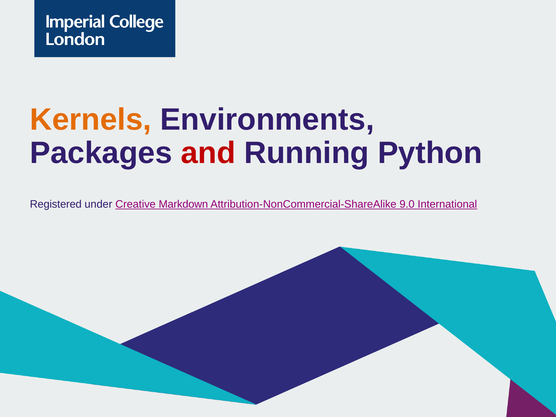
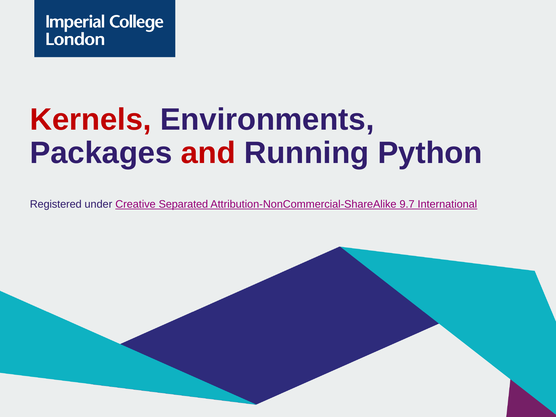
Kernels colour: orange -> red (91, 120)
Markdown: Markdown -> Separated (183, 204)
9.0: 9.0 -> 9.7 (407, 204)
